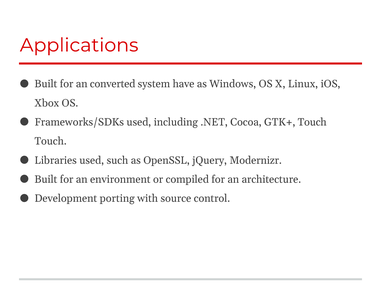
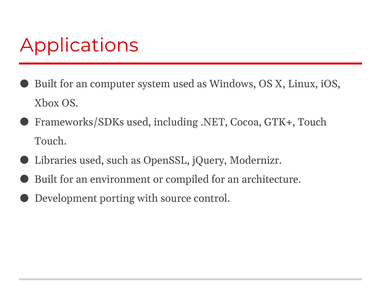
converted: converted -> computer (113, 84)
system have: have -> used (184, 84)
